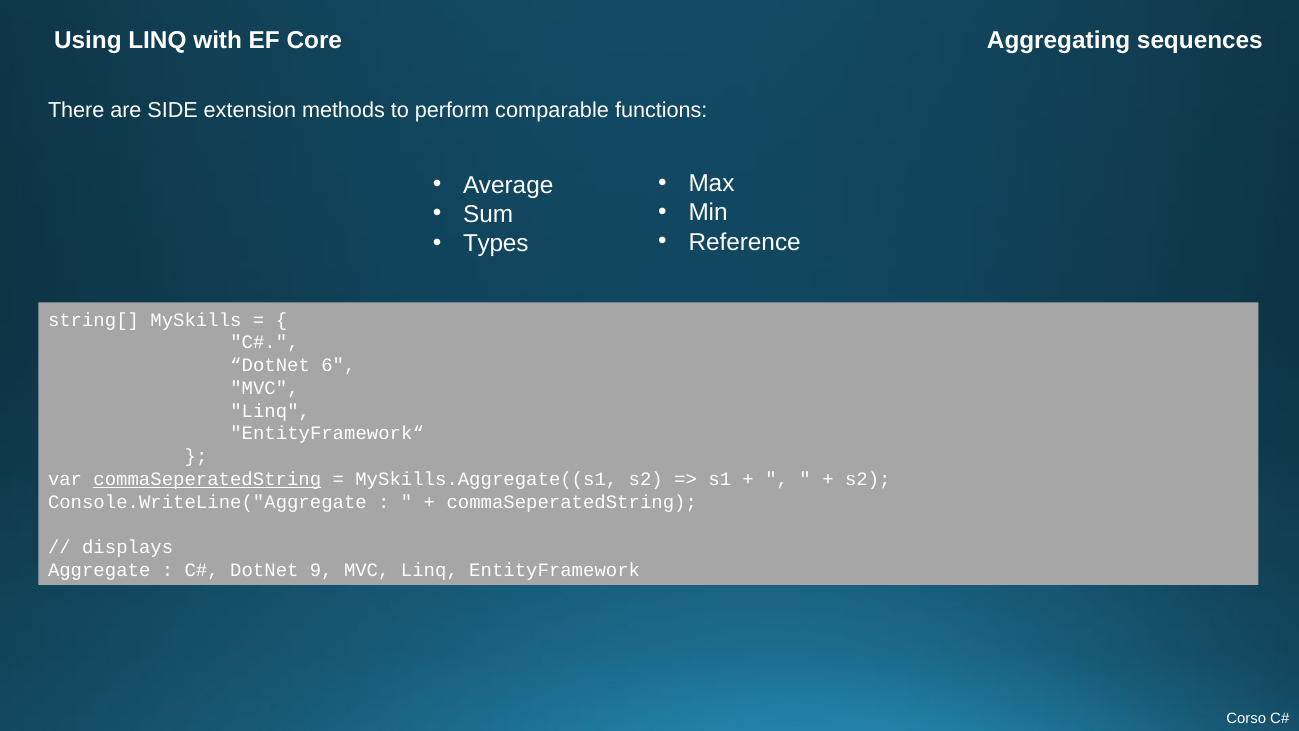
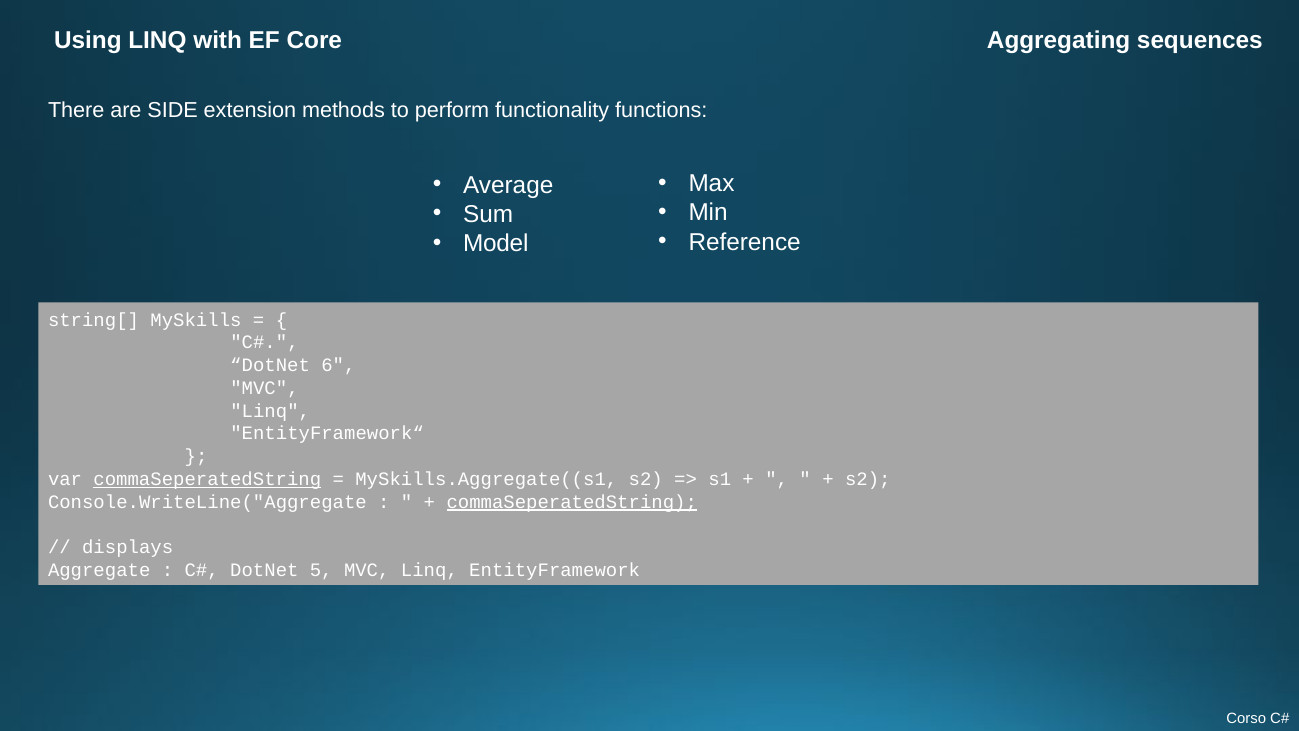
comparable: comparable -> functionality (552, 110)
Types: Types -> Model (496, 243)
commaSeperatedString underline: none -> present (572, 502)
9: 9 -> 5 (321, 570)
